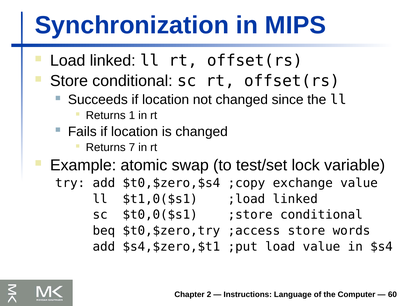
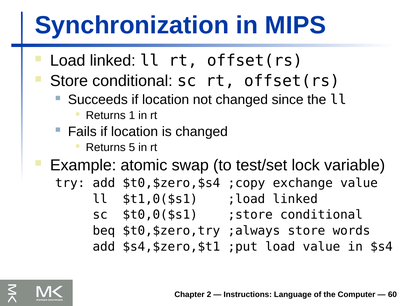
7: 7 -> 5 (132, 148)
;access: ;access -> ;always (254, 231)
